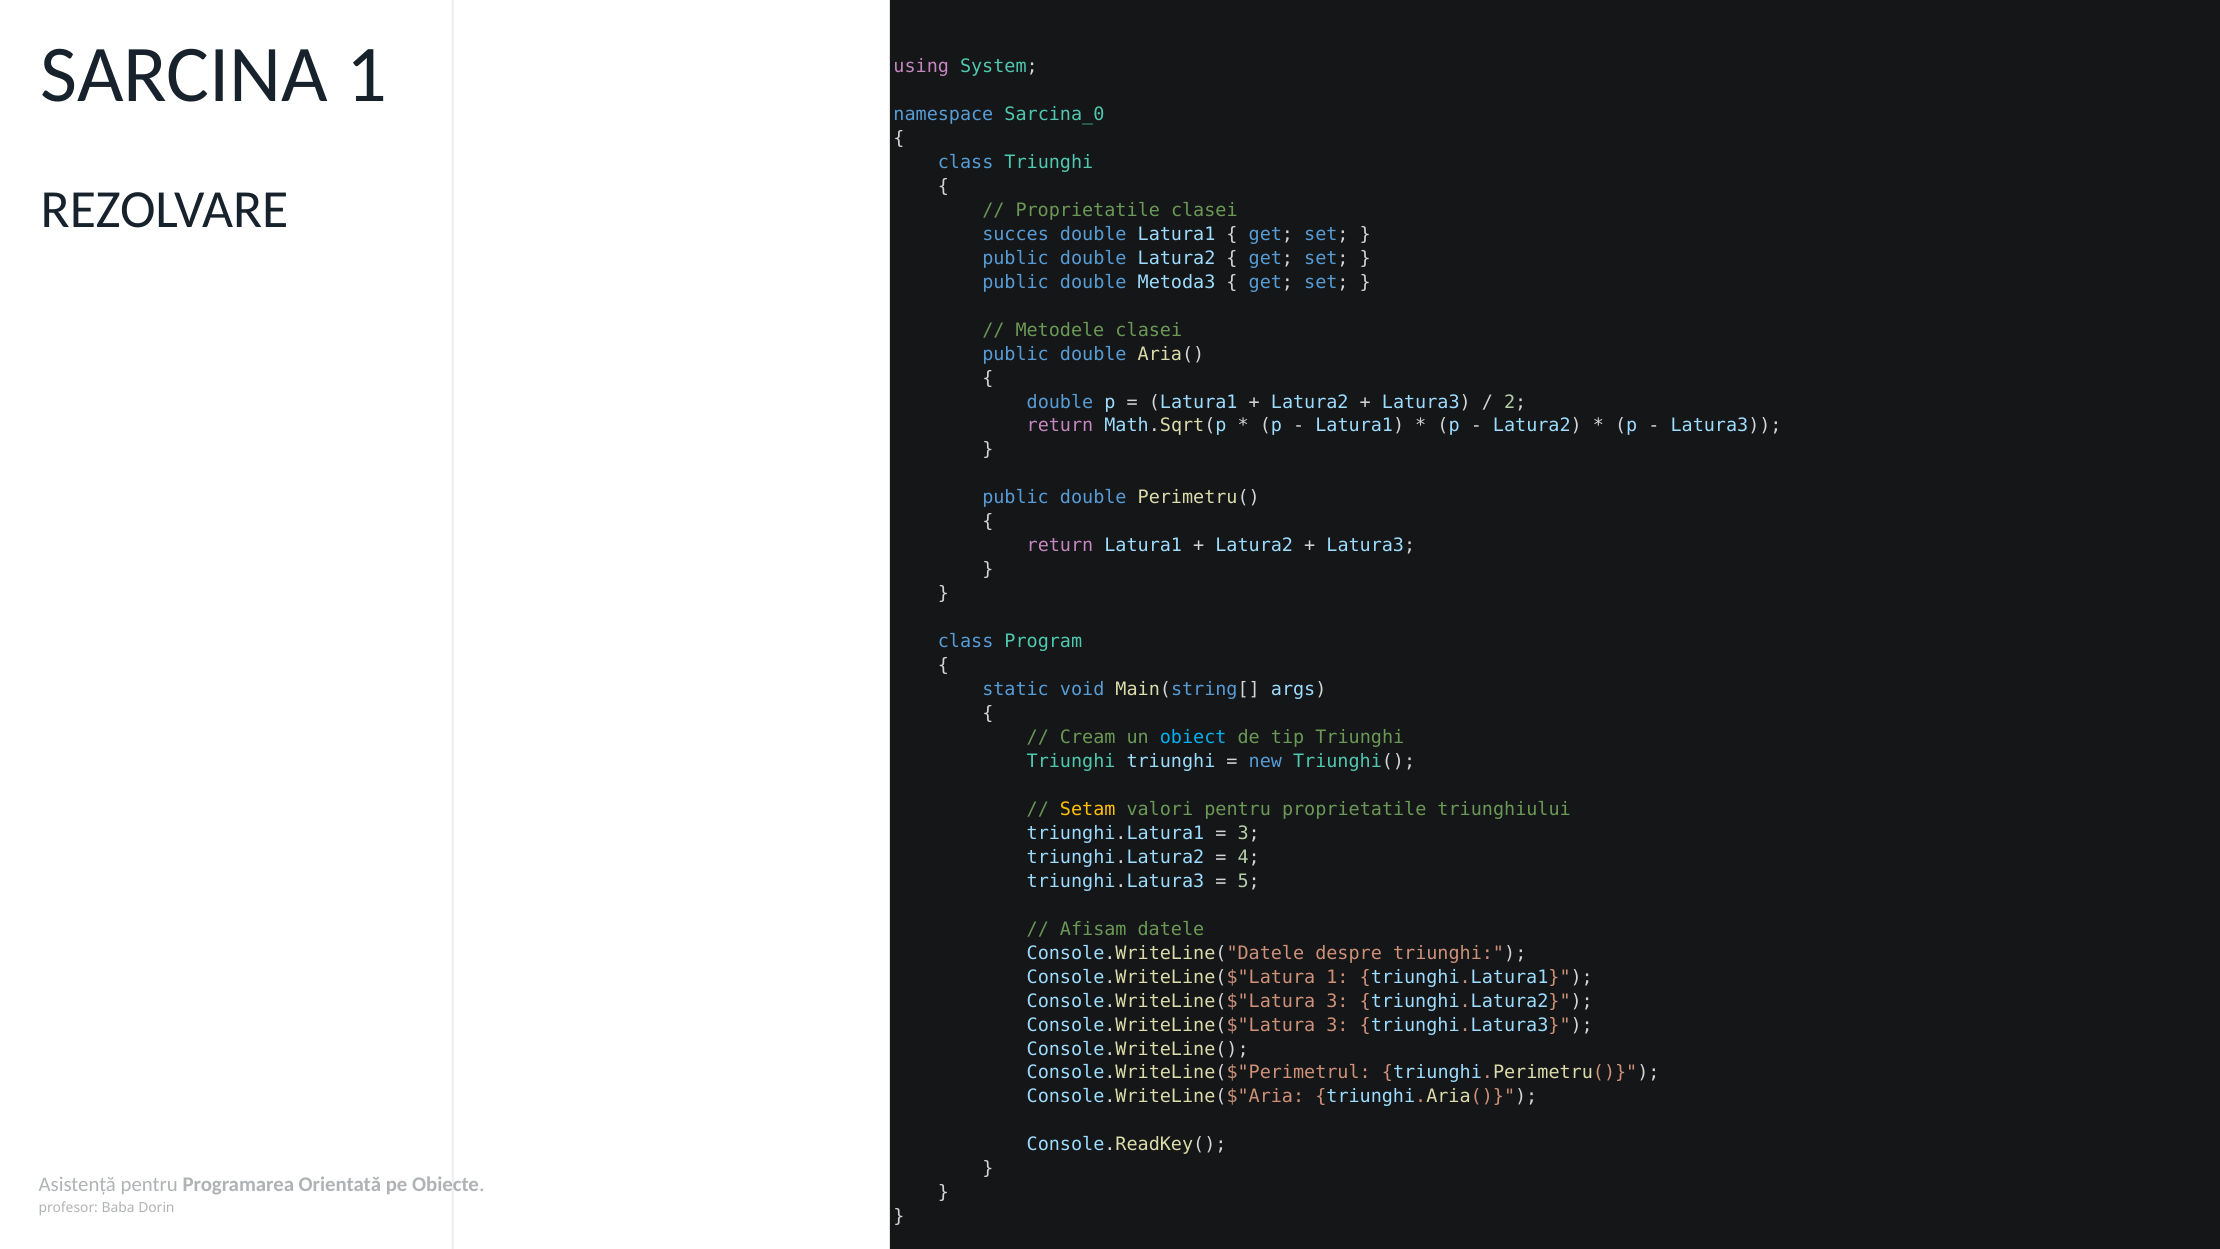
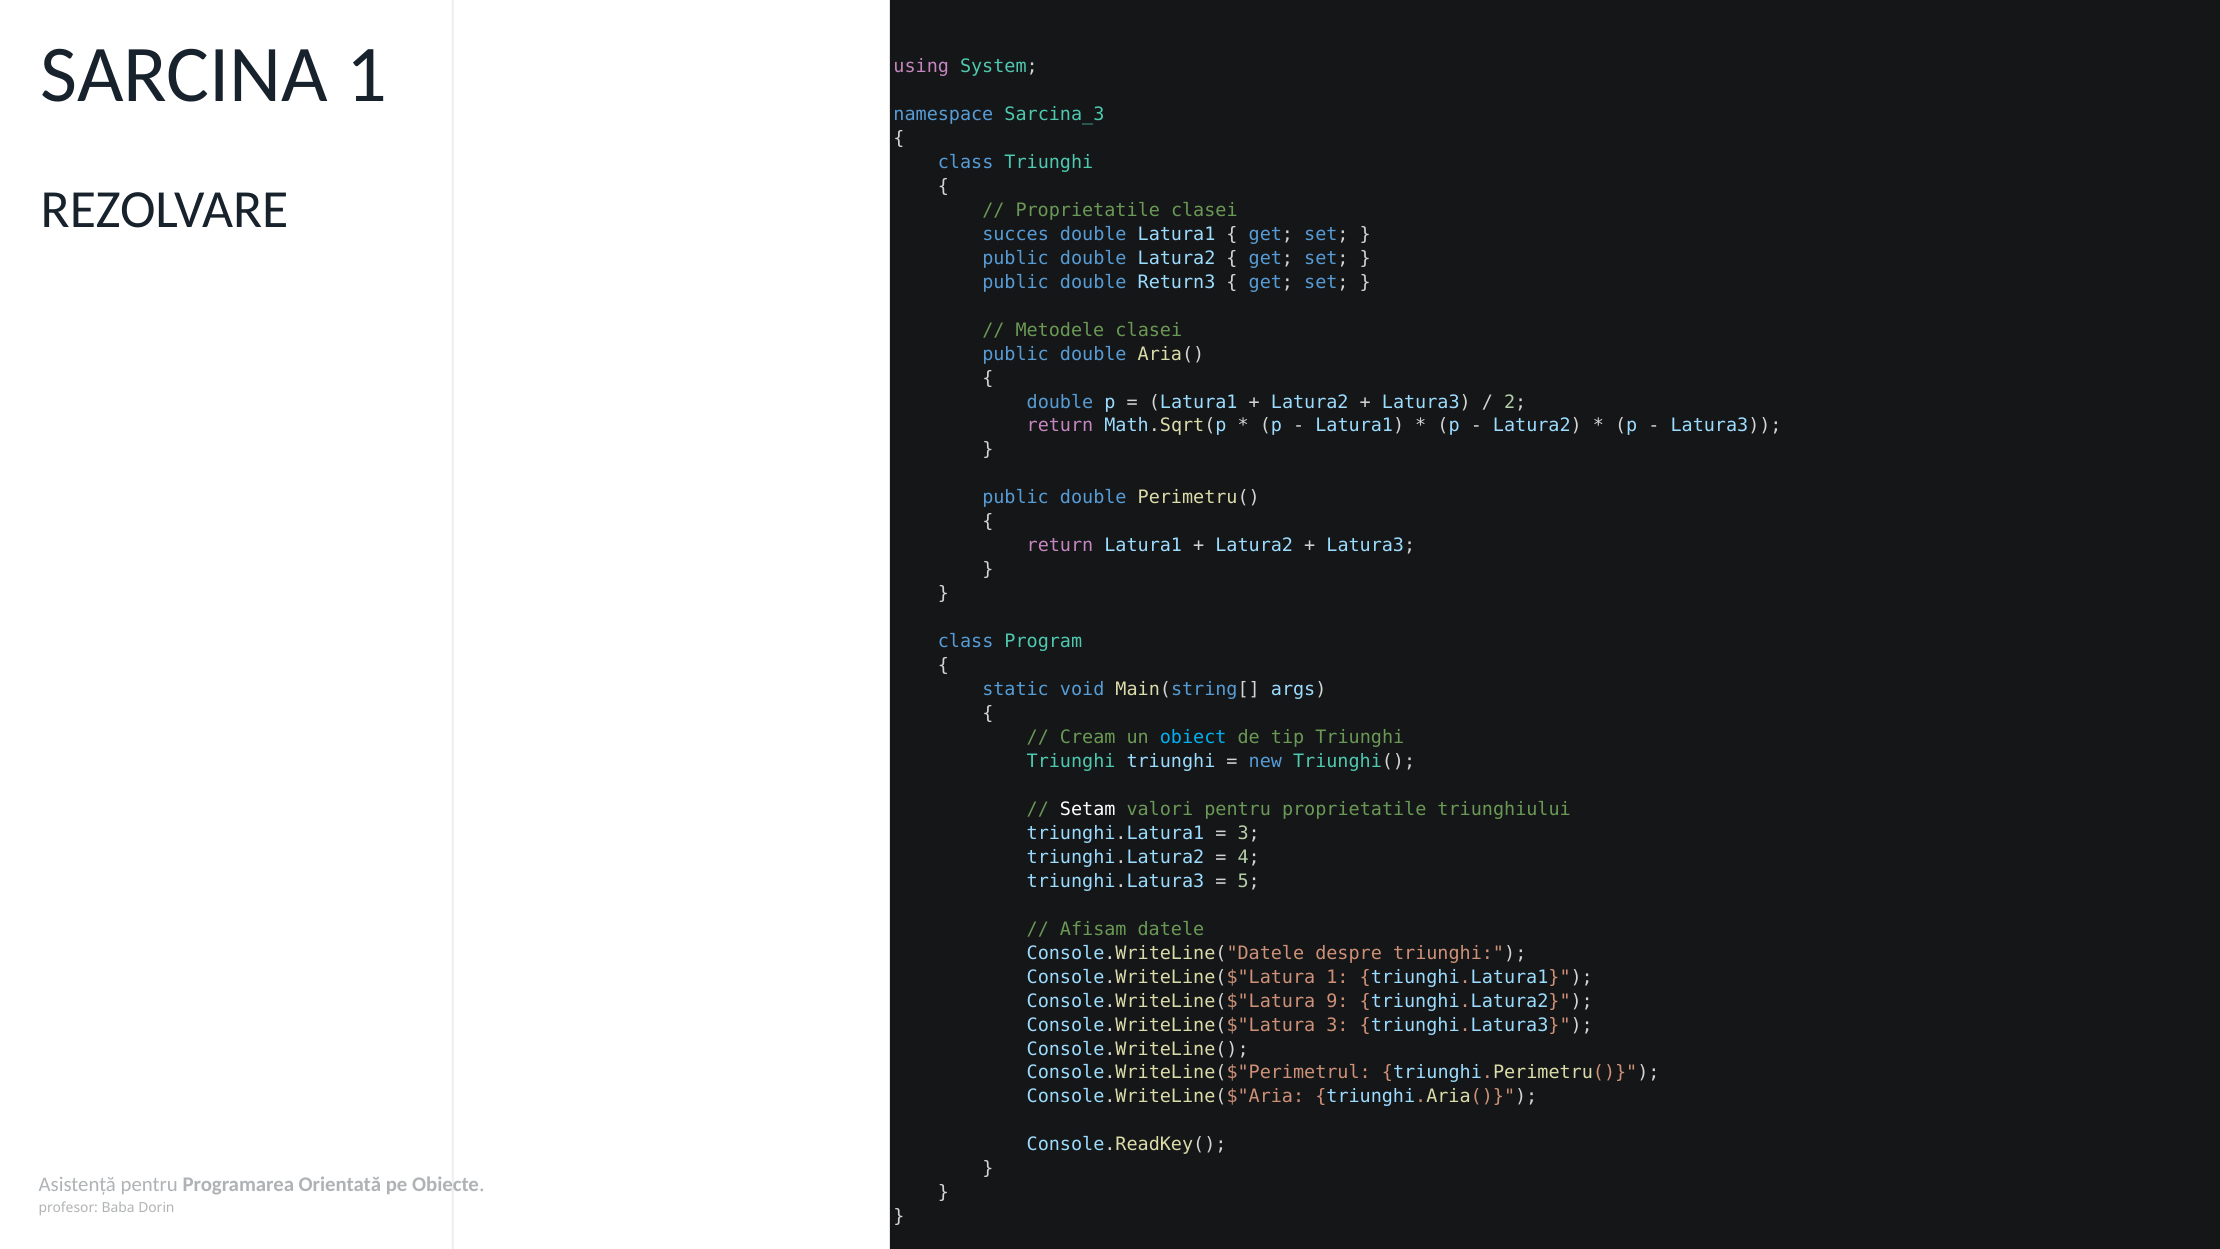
Sarcina_0: Sarcina_0 -> Sarcina_3 (1054, 114)
Metoda3: Metoda3 -> Return3 (1177, 282)
Setam colour: yellow -> white (1088, 809)
3: 3 -> 9 (1337, 1001)
